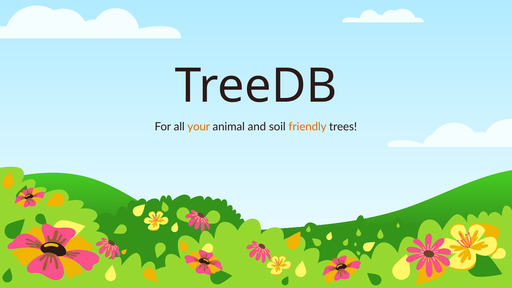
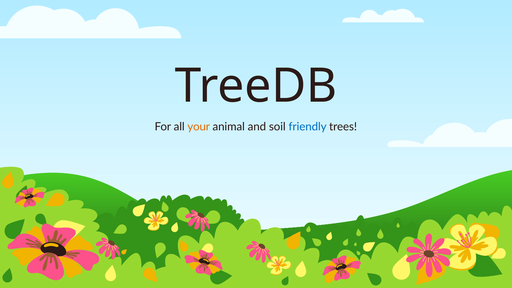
friendly colour: orange -> blue (308, 127)
